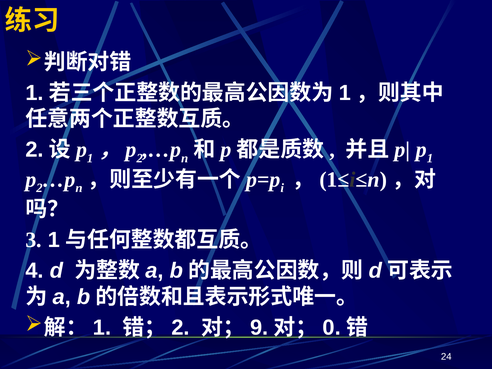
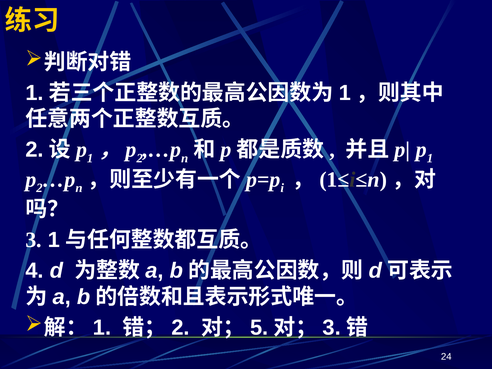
9: 9 -> 5 (259, 328)
0: 0 -> 3 (332, 328)
